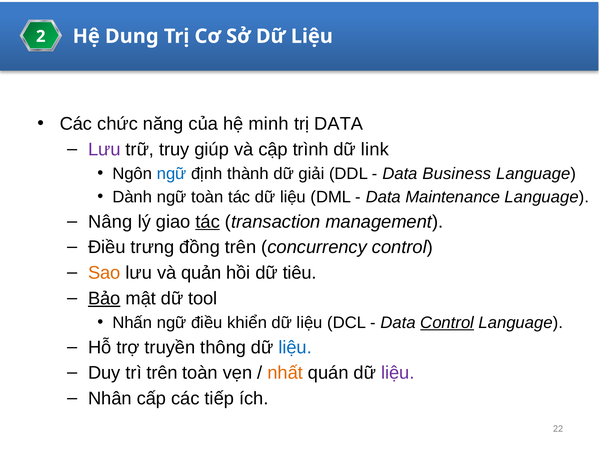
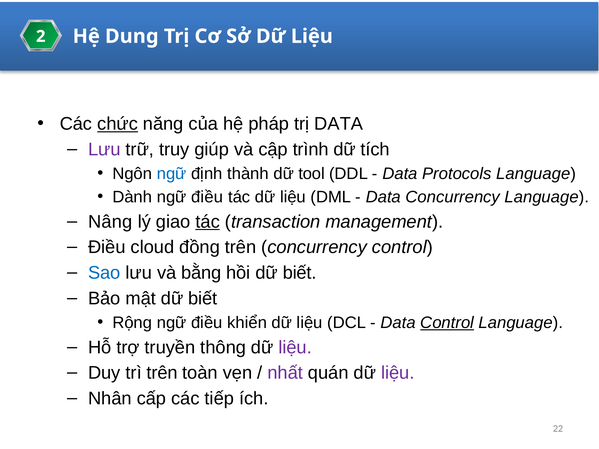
chức underline: none -> present (118, 124)
minh: minh -> pháp (269, 124)
link: link -> tích (375, 150)
giải: giải -> tool (312, 174)
Business: Business -> Protocols (457, 174)
toàn: toàn -> điều (207, 197)
Data Maintenance: Maintenance -> Concurrency (453, 197)
trưng: trưng -> cloud (152, 247)
Sao colour: orange -> blue (104, 273)
quản: quản -> bằng (201, 273)
hồi dữ tiêu: tiêu -> biết (300, 273)
Bảo underline: present -> none (104, 299)
mật dữ tool: tool -> biết (203, 299)
Nhấn: Nhấn -> Rộng (132, 323)
liệu colour: blue -> purple (295, 348)
nhất colour: orange -> purple (285, 373)
